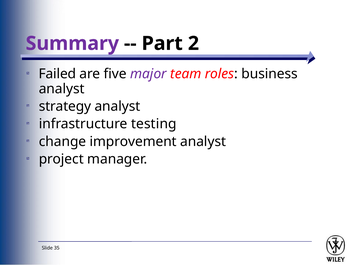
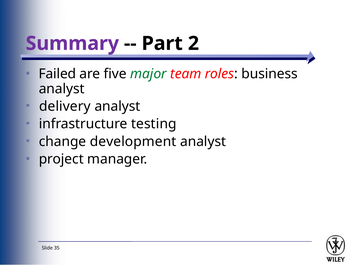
major colour: purple -> green (148, 74)
strategy: strategy -> delivery (65, 106)
improvement: improvement -> development (133, 141)
